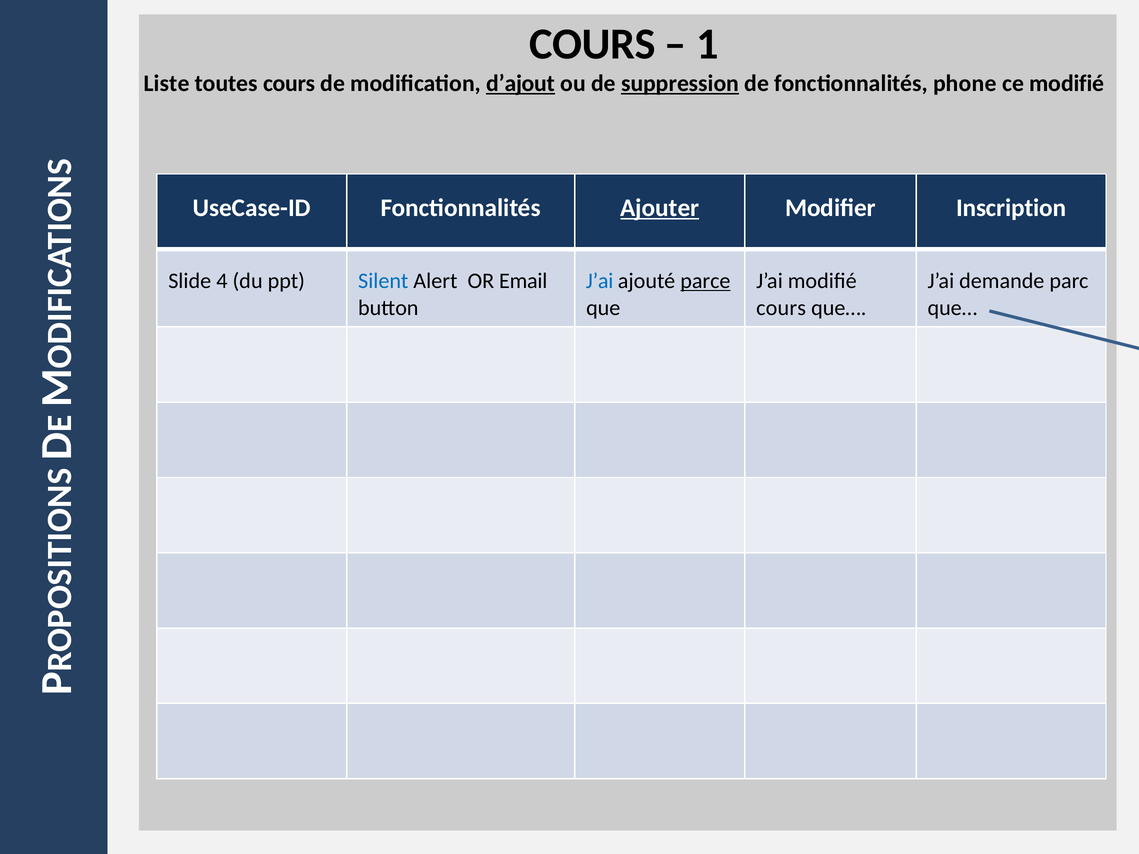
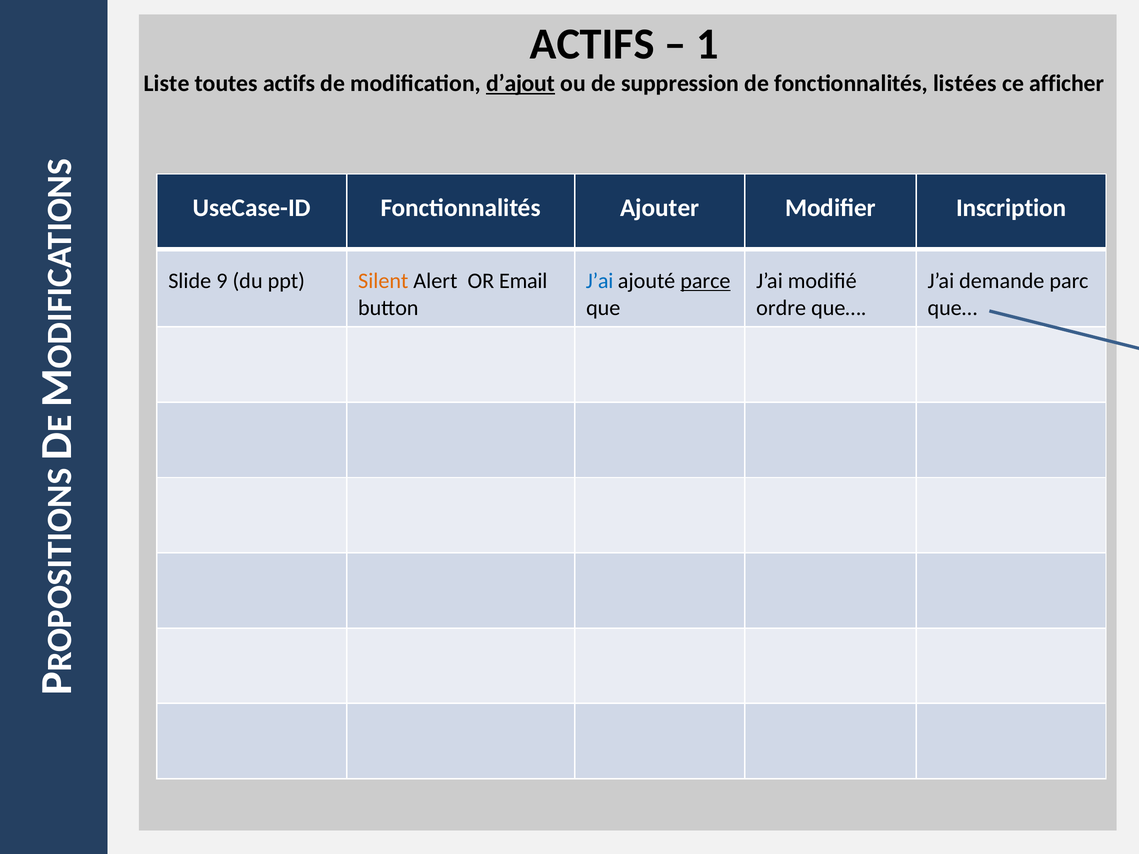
COURS: COURS -> ACTIFS (592, 44)
toutes cours: cours -> actifs (289, 84)
suppression underline: present -> none (680, 84)
phone: phone -> listées (965, 84)
ce modifié: modifié -> afficher (1067, 84)
Ajouter underline: present -> none (660, 208)
4: 4 -> 9 (222, 281)
Silent colour: blue -> orange (383, 281)
cours: cours -> ordre (781, 308)
